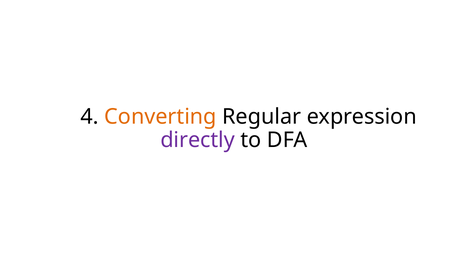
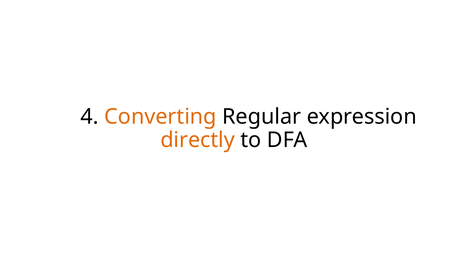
directly colour: purple -> orange (198, 140)
